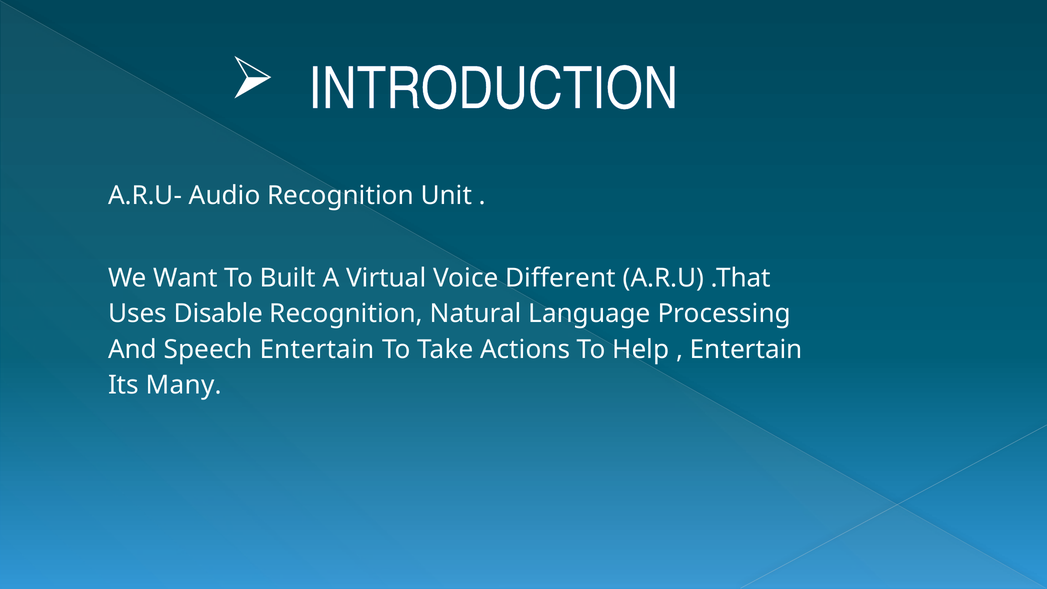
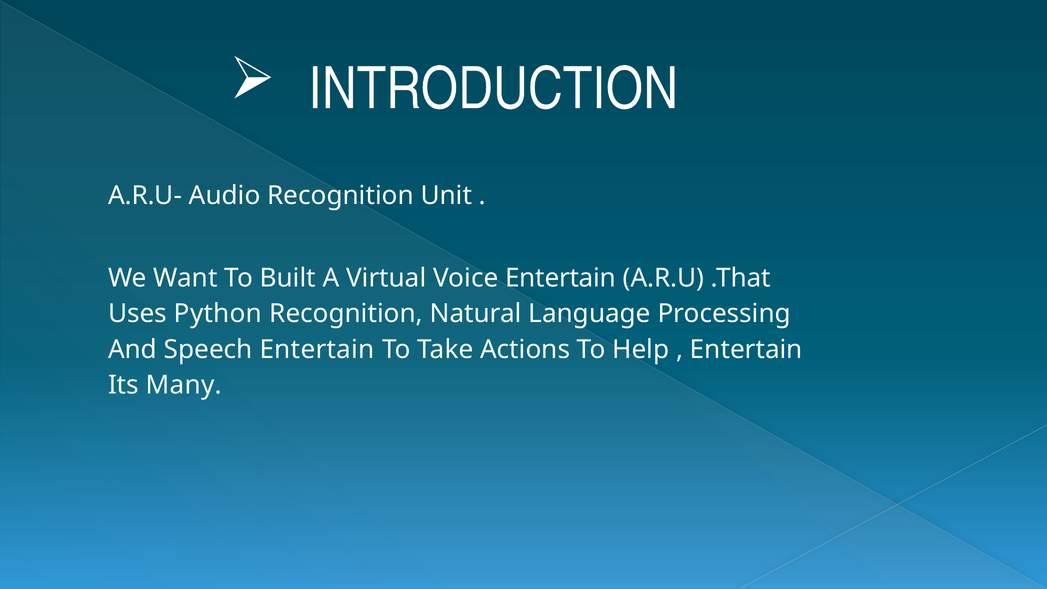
Voice Different: Different -> Entertain (561, 278)
Disable: Disable -> Python (218, 314)
